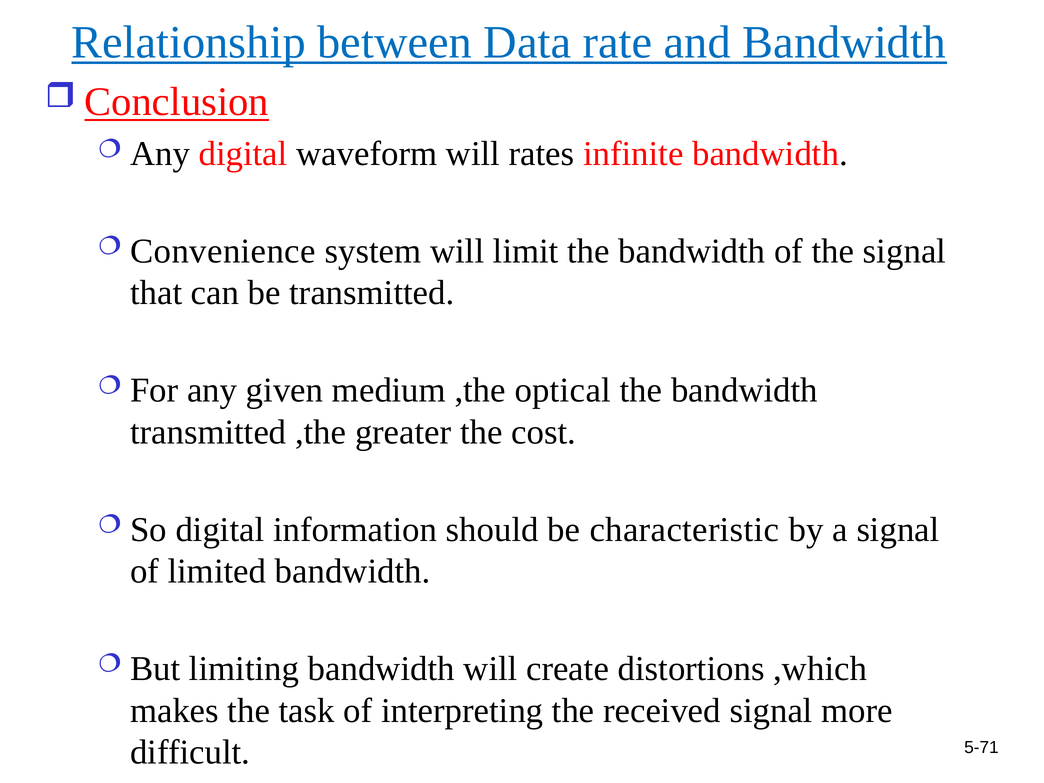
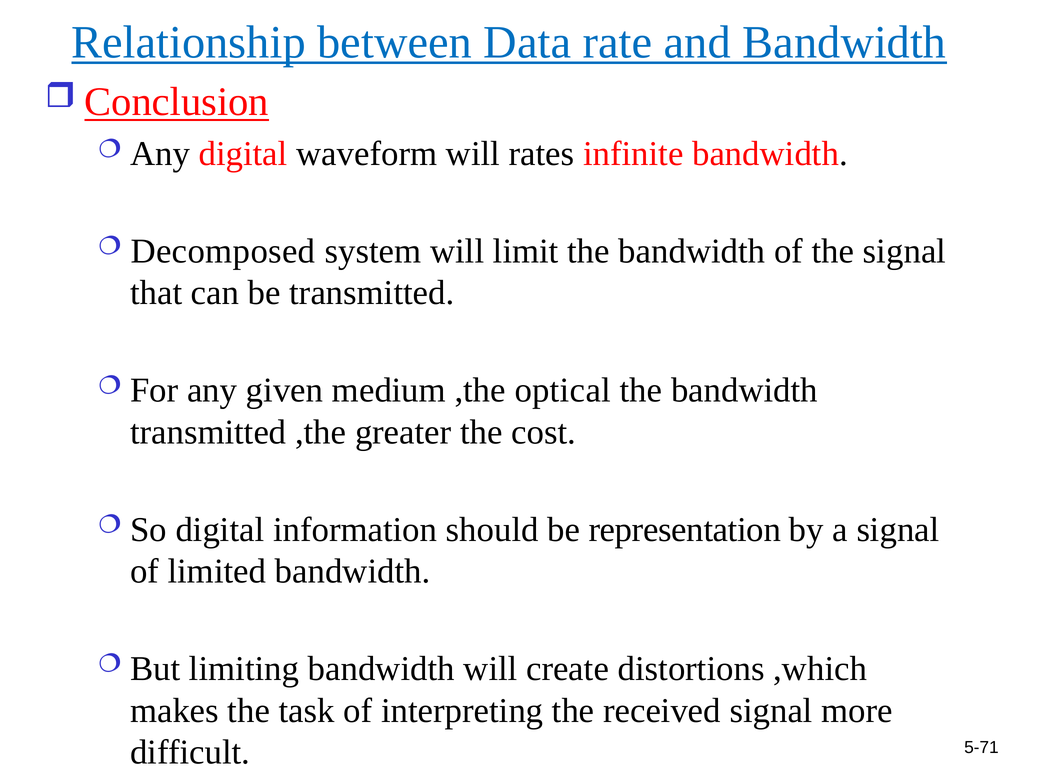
Convenience: Convenience -> Decomposed (223, 251)
characteristic: characteristic -> representation (685, 530)
